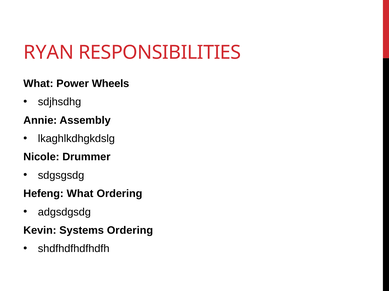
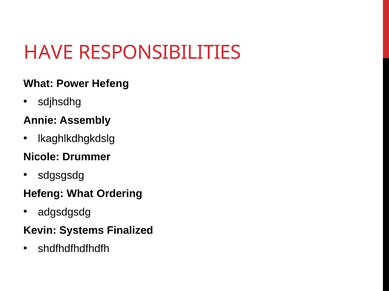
RYAN: RYAN -> HAVE (49, 53)
Power Wheels: Wheels -> Hefeng (110, 84)
Systems Ordering: Ordering -> Finalized (130, 231)
